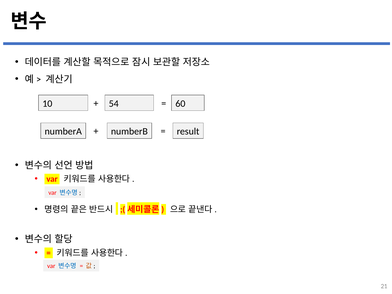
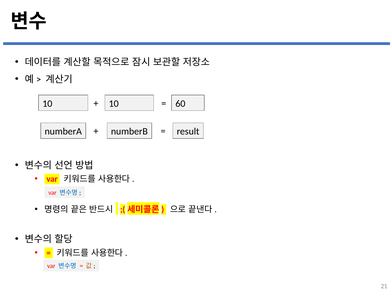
10 54: 54 -> 10 (114, 104)
